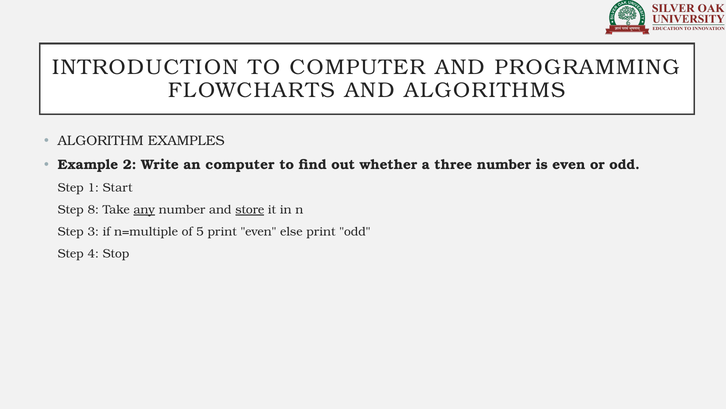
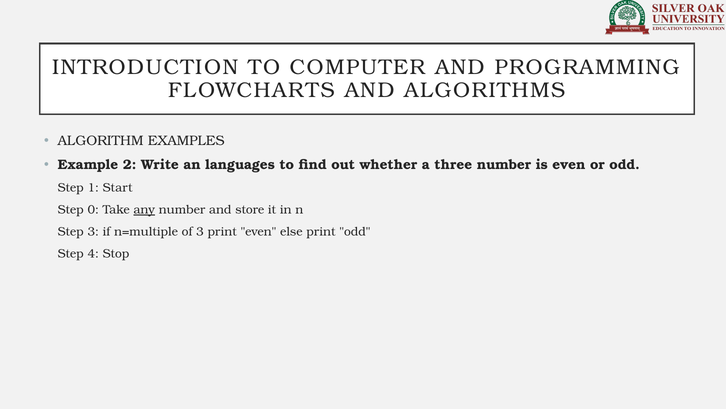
an computer: computer -> languages (240, 165)
8: 8 -> 0 (93, 209)
store underline: present -> none (250, 209)
of 5: 5 -> 3 (200, 231)
